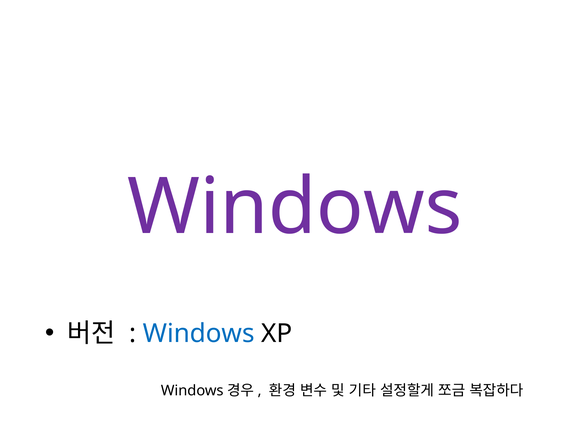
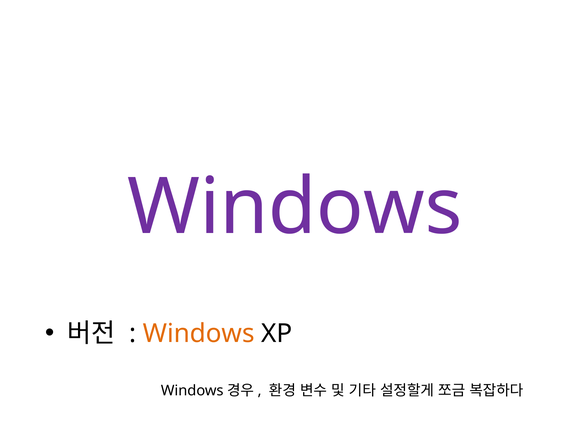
Windows colour: blue -> orange (199, 334)
